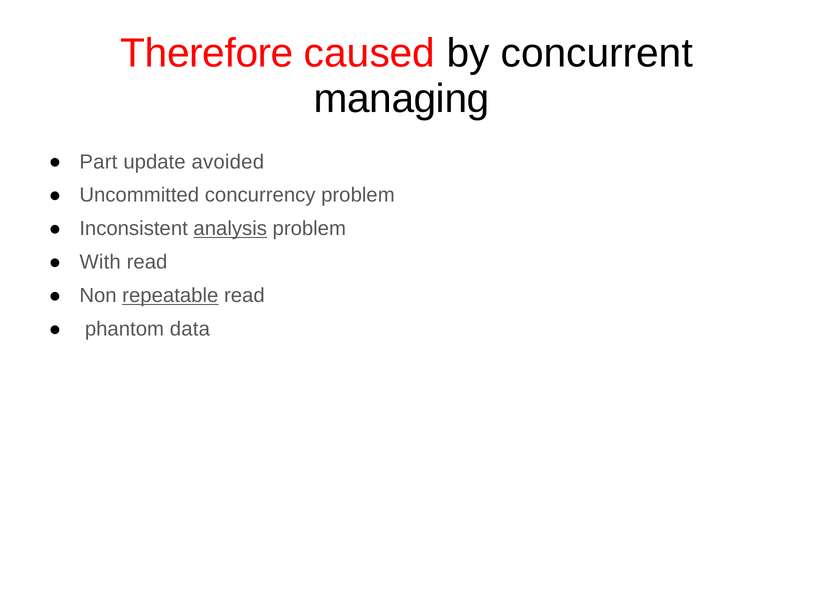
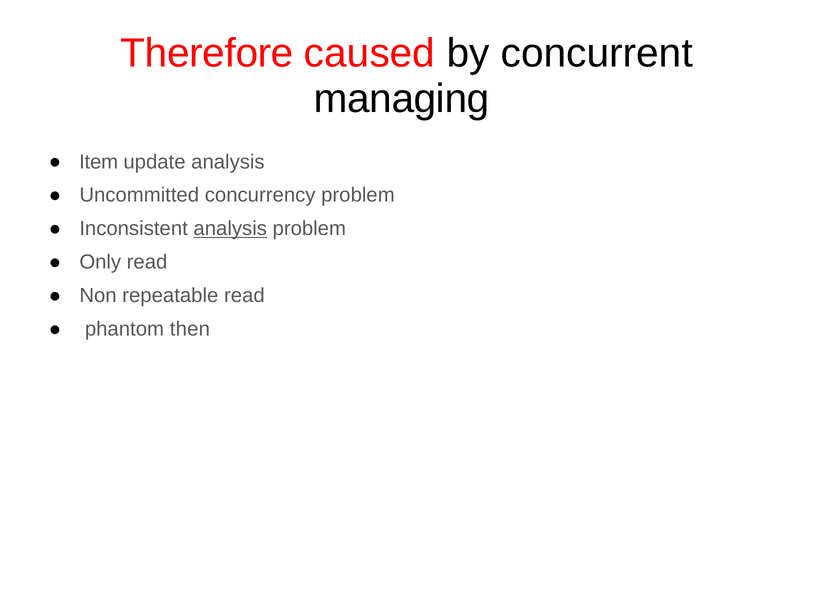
Part: Part -> Item (99, 162)
update avoided: avoided -> analysis (228, 162)
With: With -> Only (100, 262)
repeatable underline: present -> none (170, 295)
data: data -> then (190, 329)
